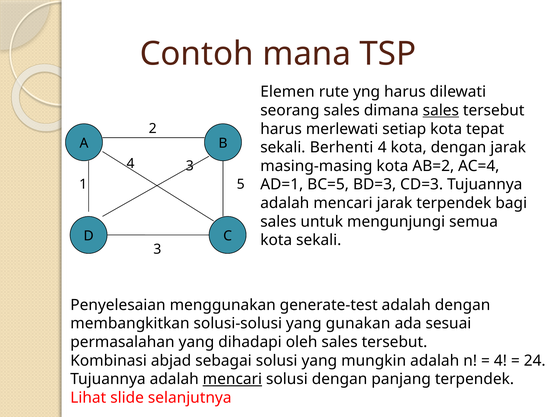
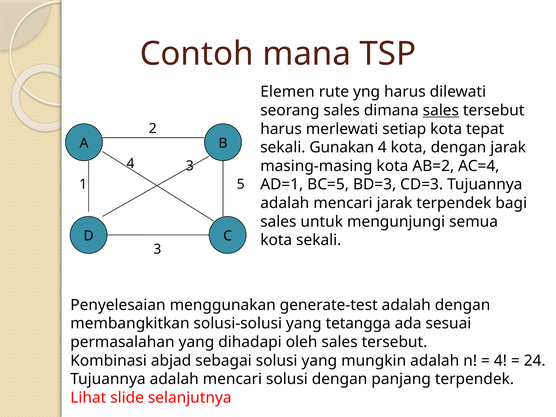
Berhenti: Berhenti -> Gunakan (342, 147)
gunakan: gunakan -> tetangga (358, 324)
mencari underline: present -> none (232, 379)
